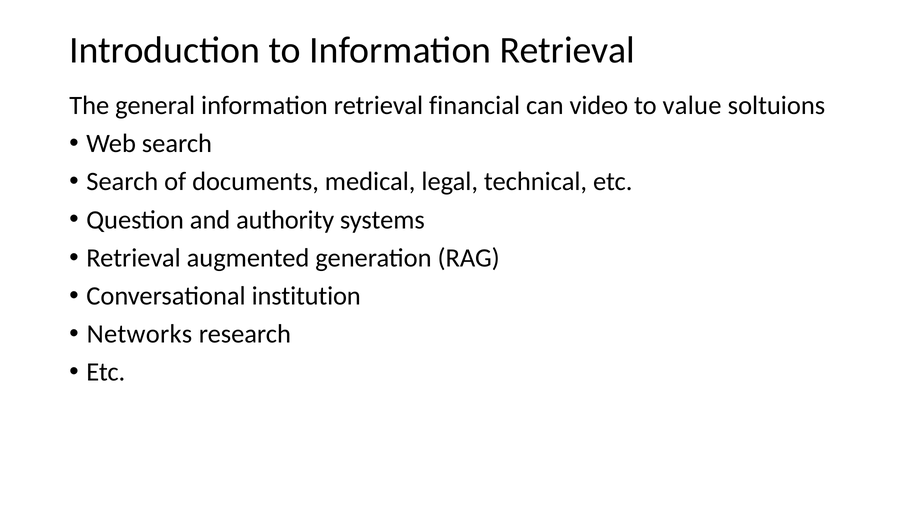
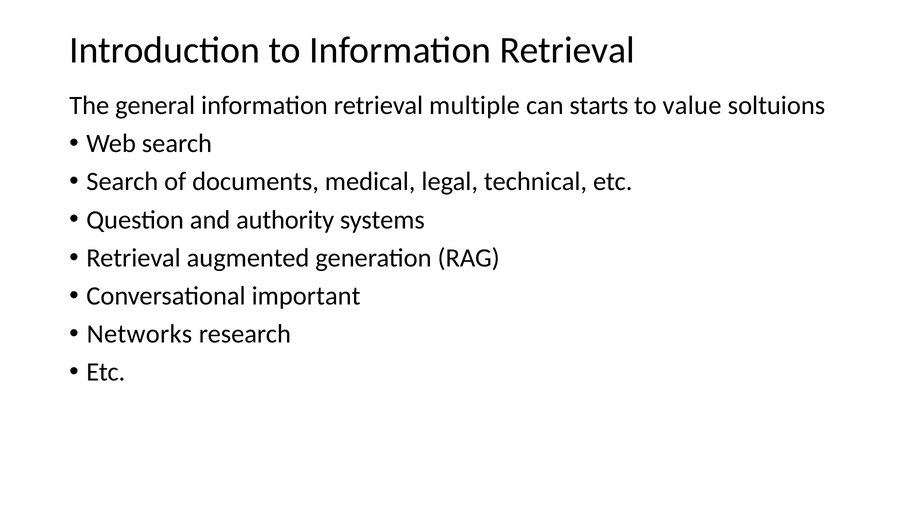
financial: financial -> multiple (475, 106)
video: video -> starts (599, 106)
institution: institution -> important (306, 296)
